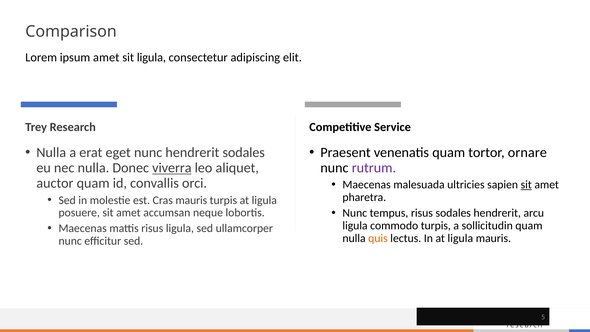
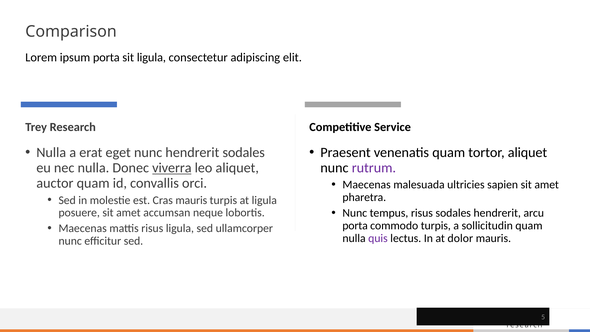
ipsum amet: amet -> porta (106, 58)
tortor ornare: ornare -> aliquet (527, 152)
sit underline: present -> none (526, 185)
ligula: ligula -> porta (355, 226)
quis colour: orange -> purple (378, 238)
In at ligula: ligula -> dolor (460, 238)
